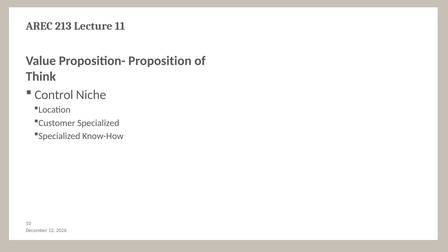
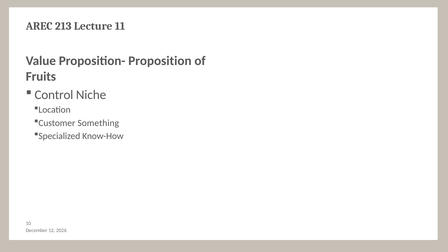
Think: Think -> Fruits (41, 77)
Customer Specialized: Specialized -> Something (98, 123)
